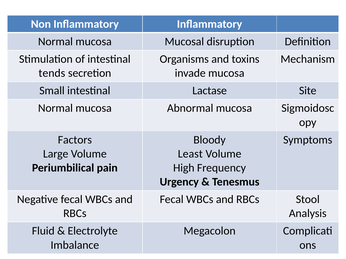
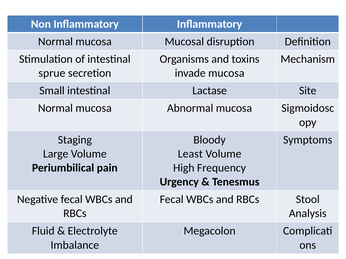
tends: tends -> sprue (52, 73)
Factors: Factors -> Staging (75, 140)
